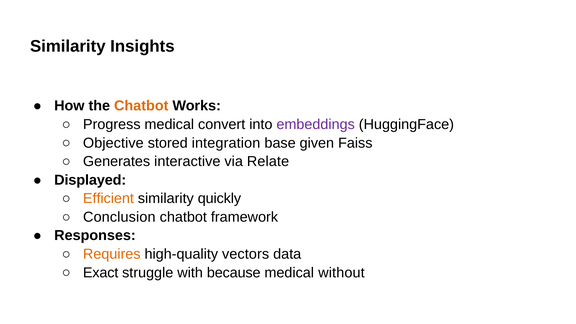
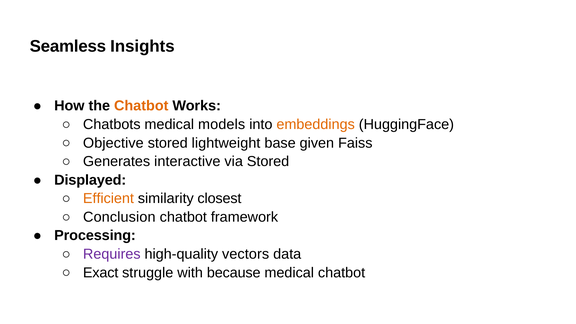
Similarity: Similarity -> Seamless (68, 46)
Progress: Progress -> Chatbots (112, 124)
convert: convert -> models (222, 124)
embeddings colour: purple -> orange (316, 124)
integration: integration -> lightweight (226, 143)
via Relate: Relate -> Stored (268, 161)
quickly: quickly -> closest (219, 199)
Responses: Responses -> Processing (95, 236)
Requires colour: orange -> purple (112, 254)
medical without: without -> chatbot (342, 273)
